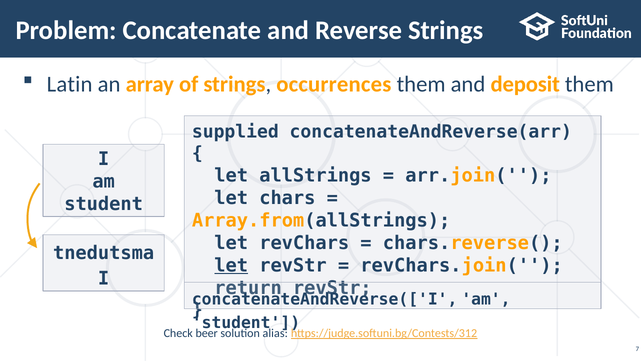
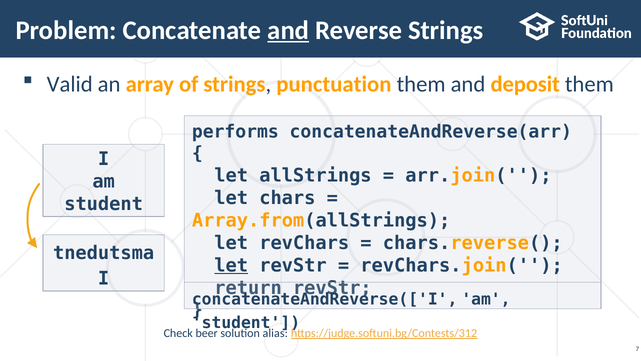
and underline: none -> present (288, 30)
Latin: Latin -> Valid (70, 84)
occurrences: occurrences -> punctuation (334, 84)
supplied: supplied -> performs (235, 132)
